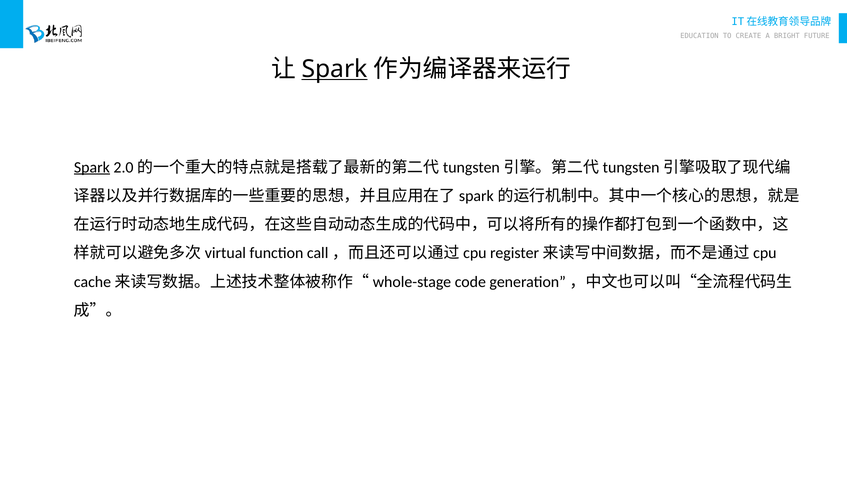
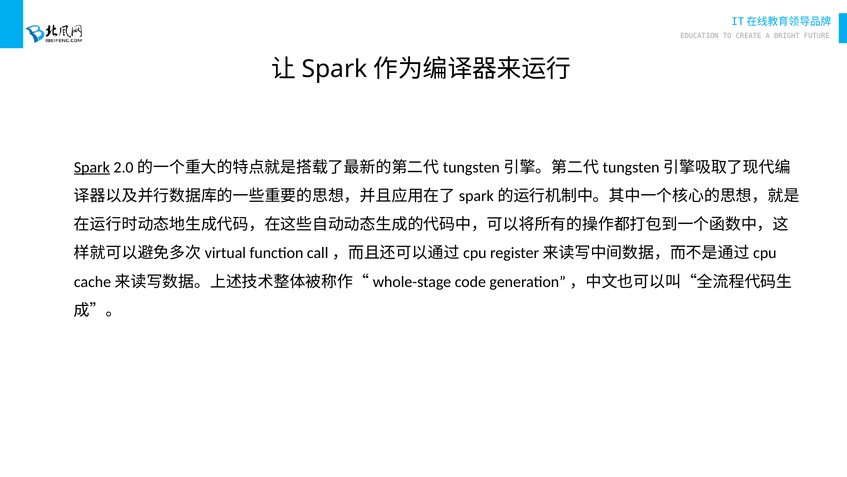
Spark underline: present -> none (335, 69)
